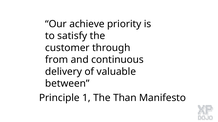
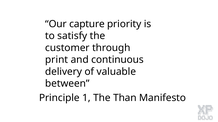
achieve: achieve -> capture (87, 24)
from: from -> print (57, 60)
